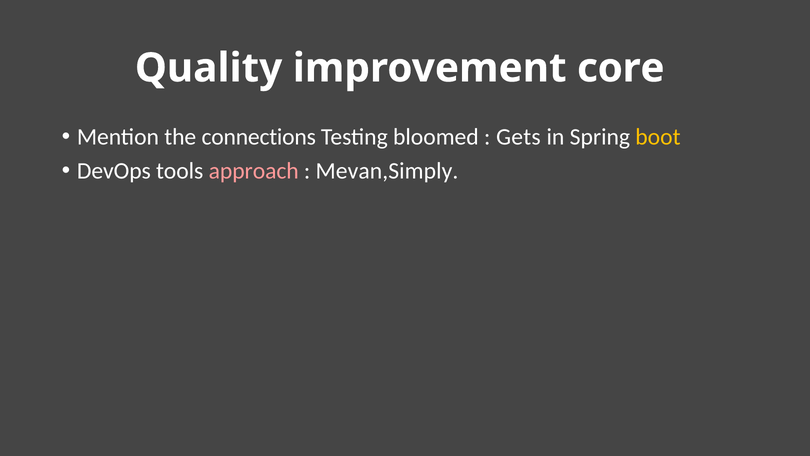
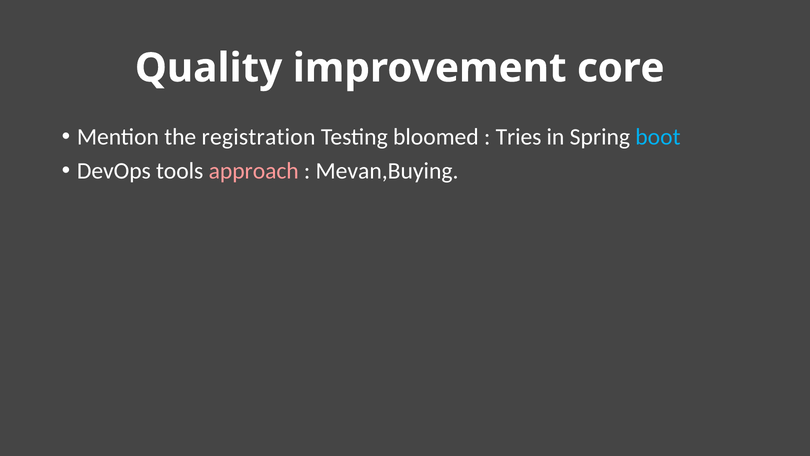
connections: connections -> registration (259, 137)
Gets: Gets -> Tries (519, 137)
boot colour: yellow -> light blue (658, 137)
Mevan,Simply: Mevan,Simply -> Mevan,Buying (387, 171)
